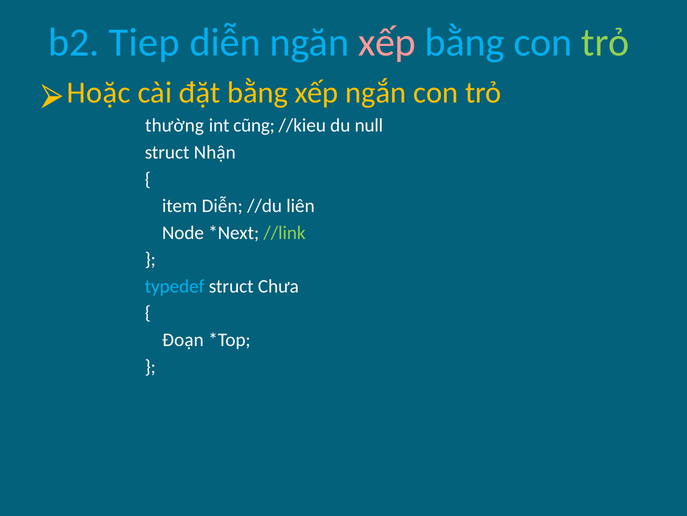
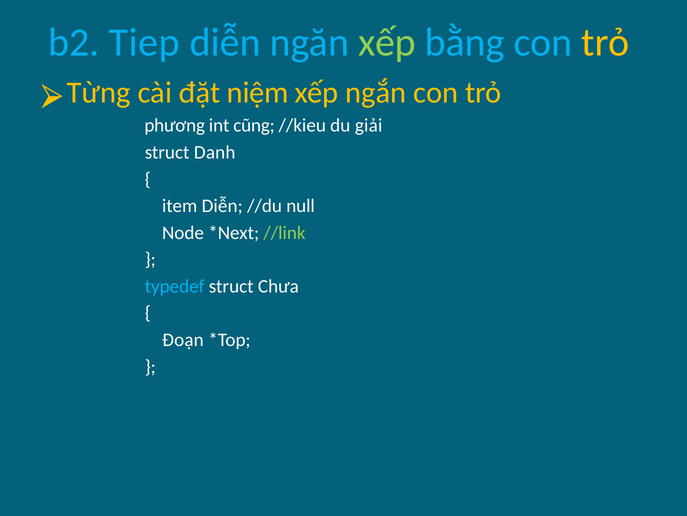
xếp colour: pink -> light green (387, 42)
trỏ colour: light green -> yellow (605, 42)
Hoặc: Hoặc -> Từng (99, 93)
đặt bằng: bằng -> niệm (258, 93)
thường: thường -> phương (175, 125)
null: null -> giải (369, 125)
Nhận: Nhận -> Danh (215, 152)
liên: liên -> null (301, 206)
